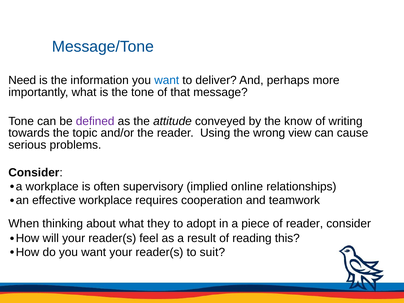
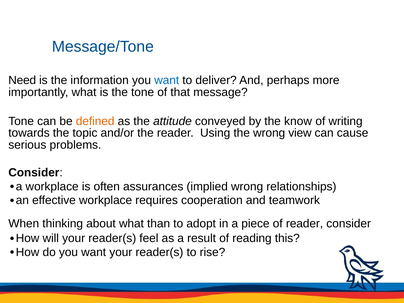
defined colour: purple -> orange (95, 121)
supervisory: supervisory -> assurances (153, 186)
implied online: online -> wrong (247, 186)
they: they -> than (159, 224)
suit: suit -> rise (212, 252)
